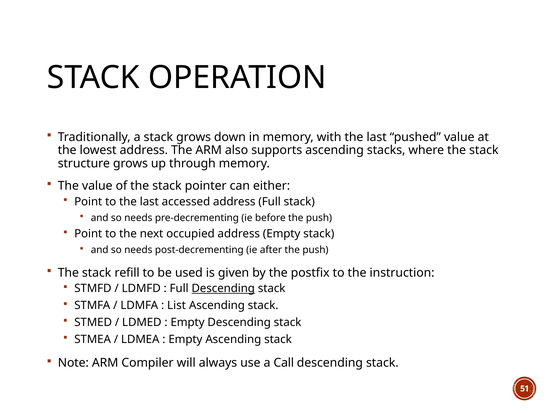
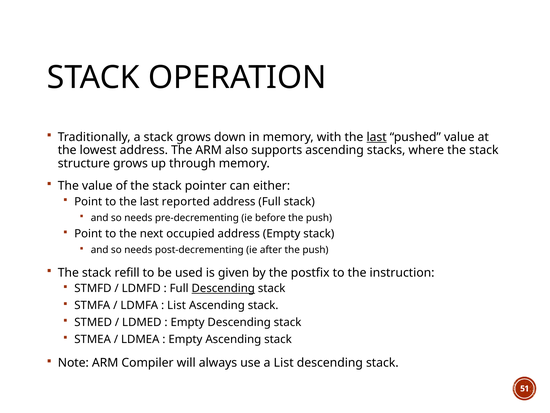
last underline: none -> present (377, 137)
accessed: accessed -> reported (186, 201)
a Call: Call -> List (284, 363)
